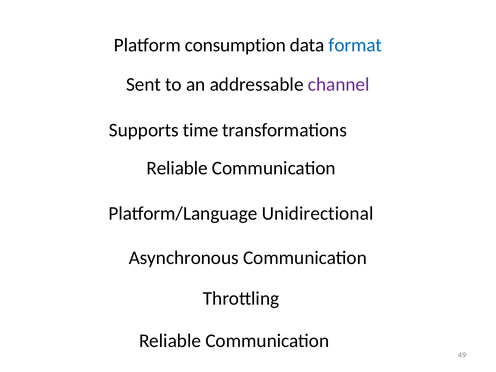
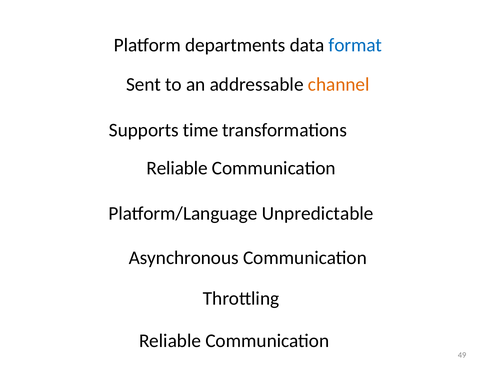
consumption: consumption -> departments (235, 45)
channel colour: purple -> orange (339, 84)
Unidirectional: Unidirectional -> Unpredictable (318, 214)
